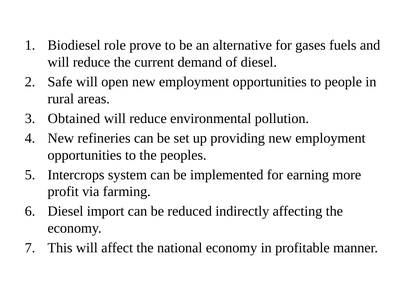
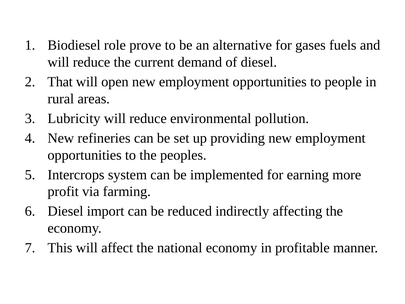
Safe: Safe -> That (60, 82)
Obtained: Obtained -> Lubricity (74, 118)
